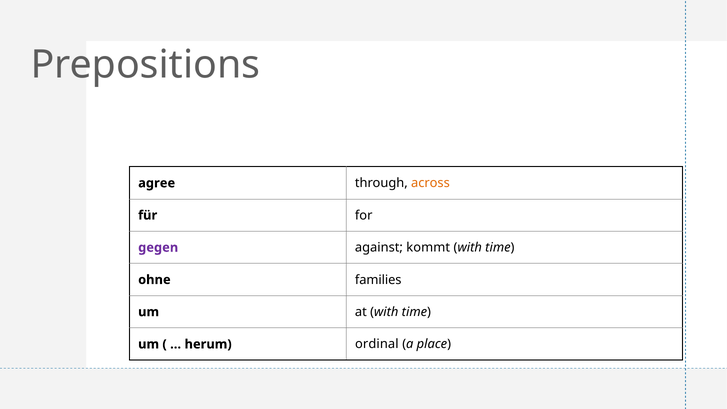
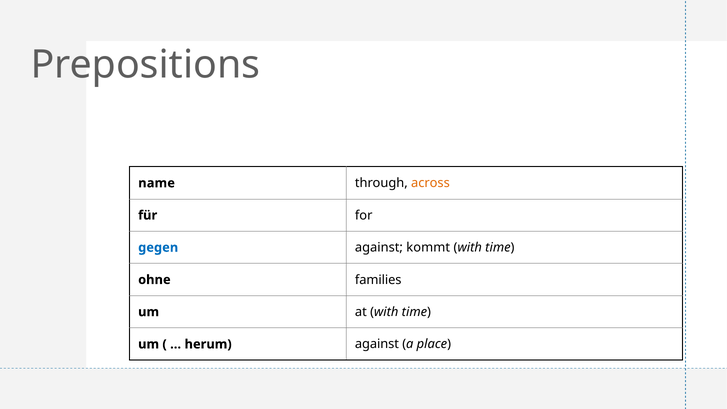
agree: agree -> name (157, 183)
gegen colour: purple -> blue (158, 247)
herum ordinal: ordinal -> against (377, 344)
